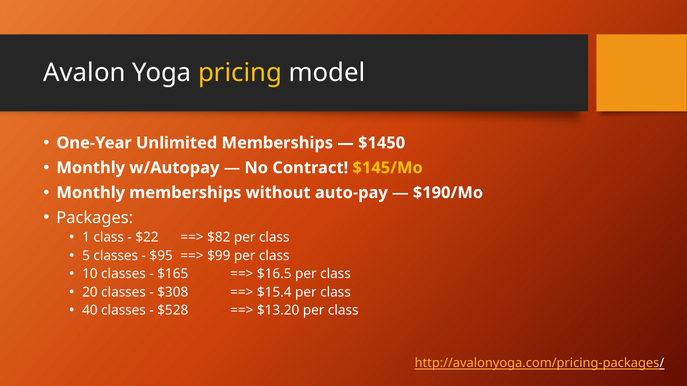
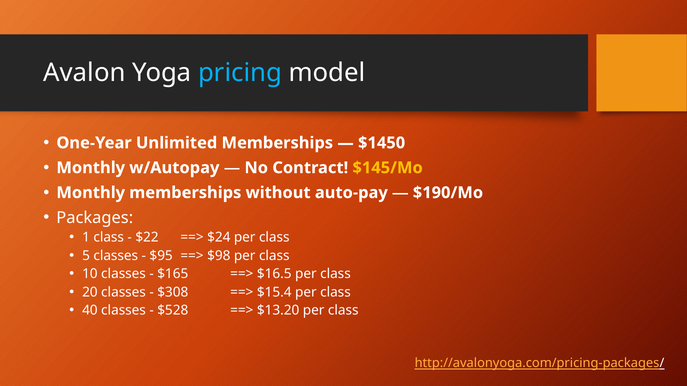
pricing colour: yellow -> light blue (240, 73)
$82: $82 -> $24 (219, 238)
$99: $99 -> $98 (219, 256)
